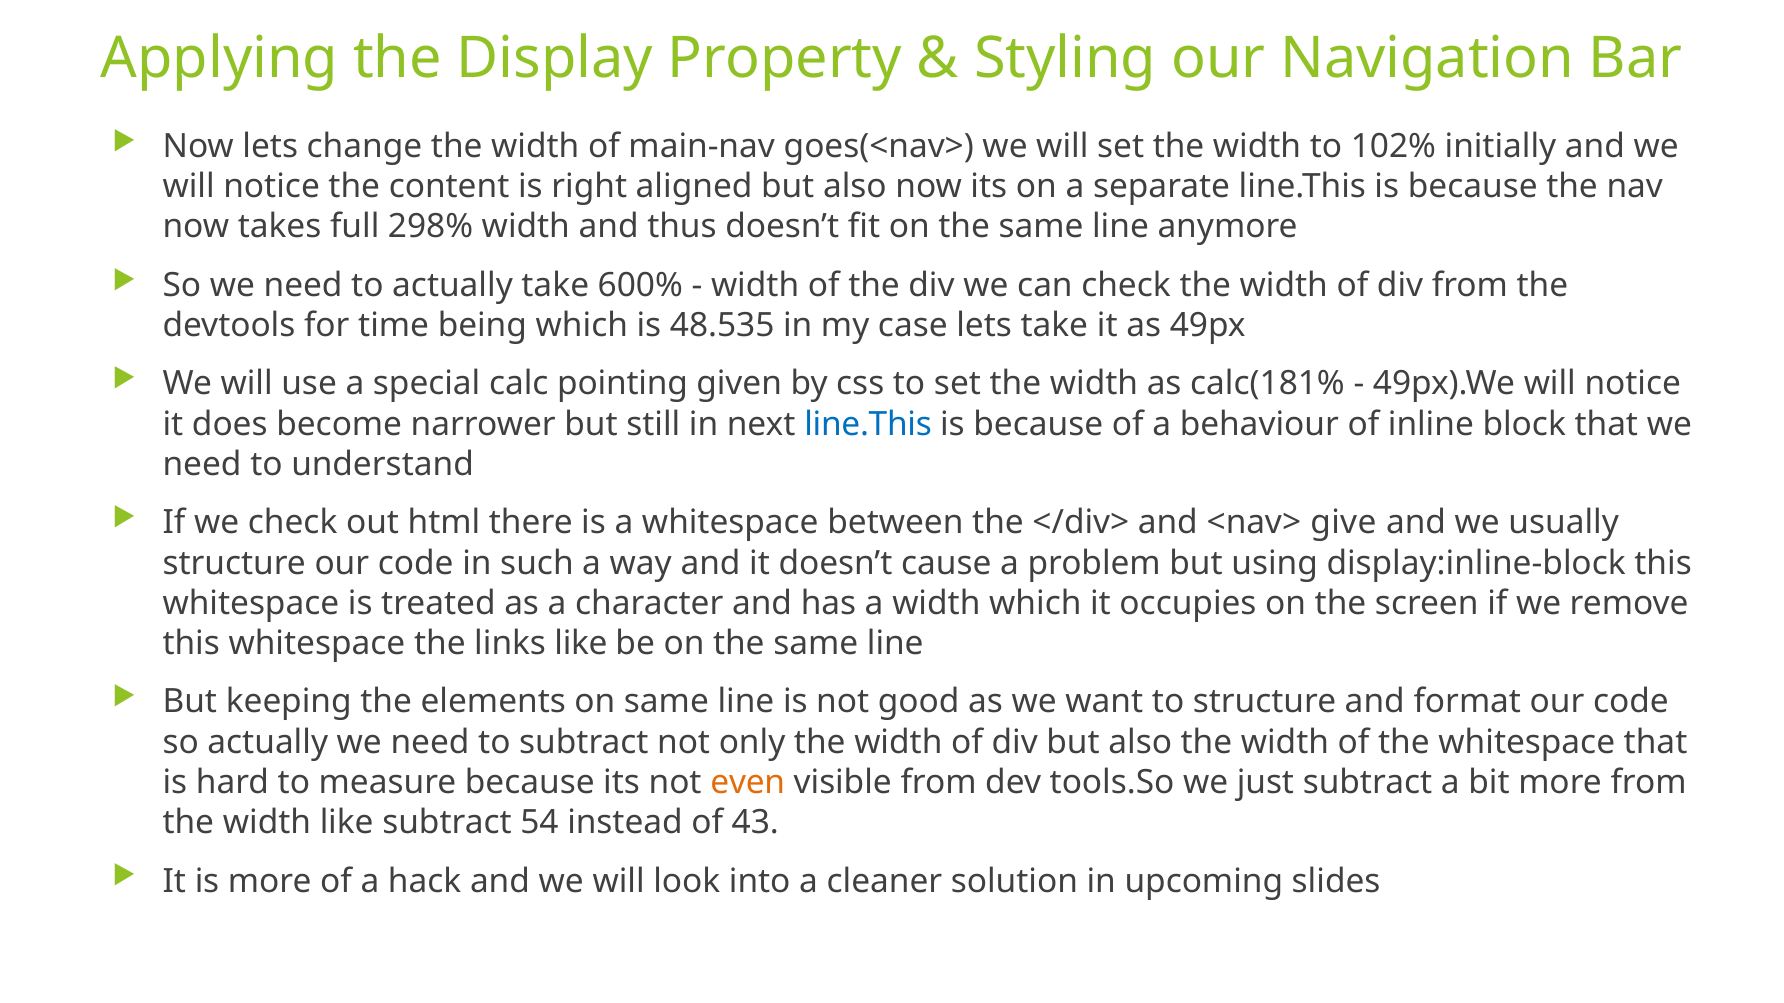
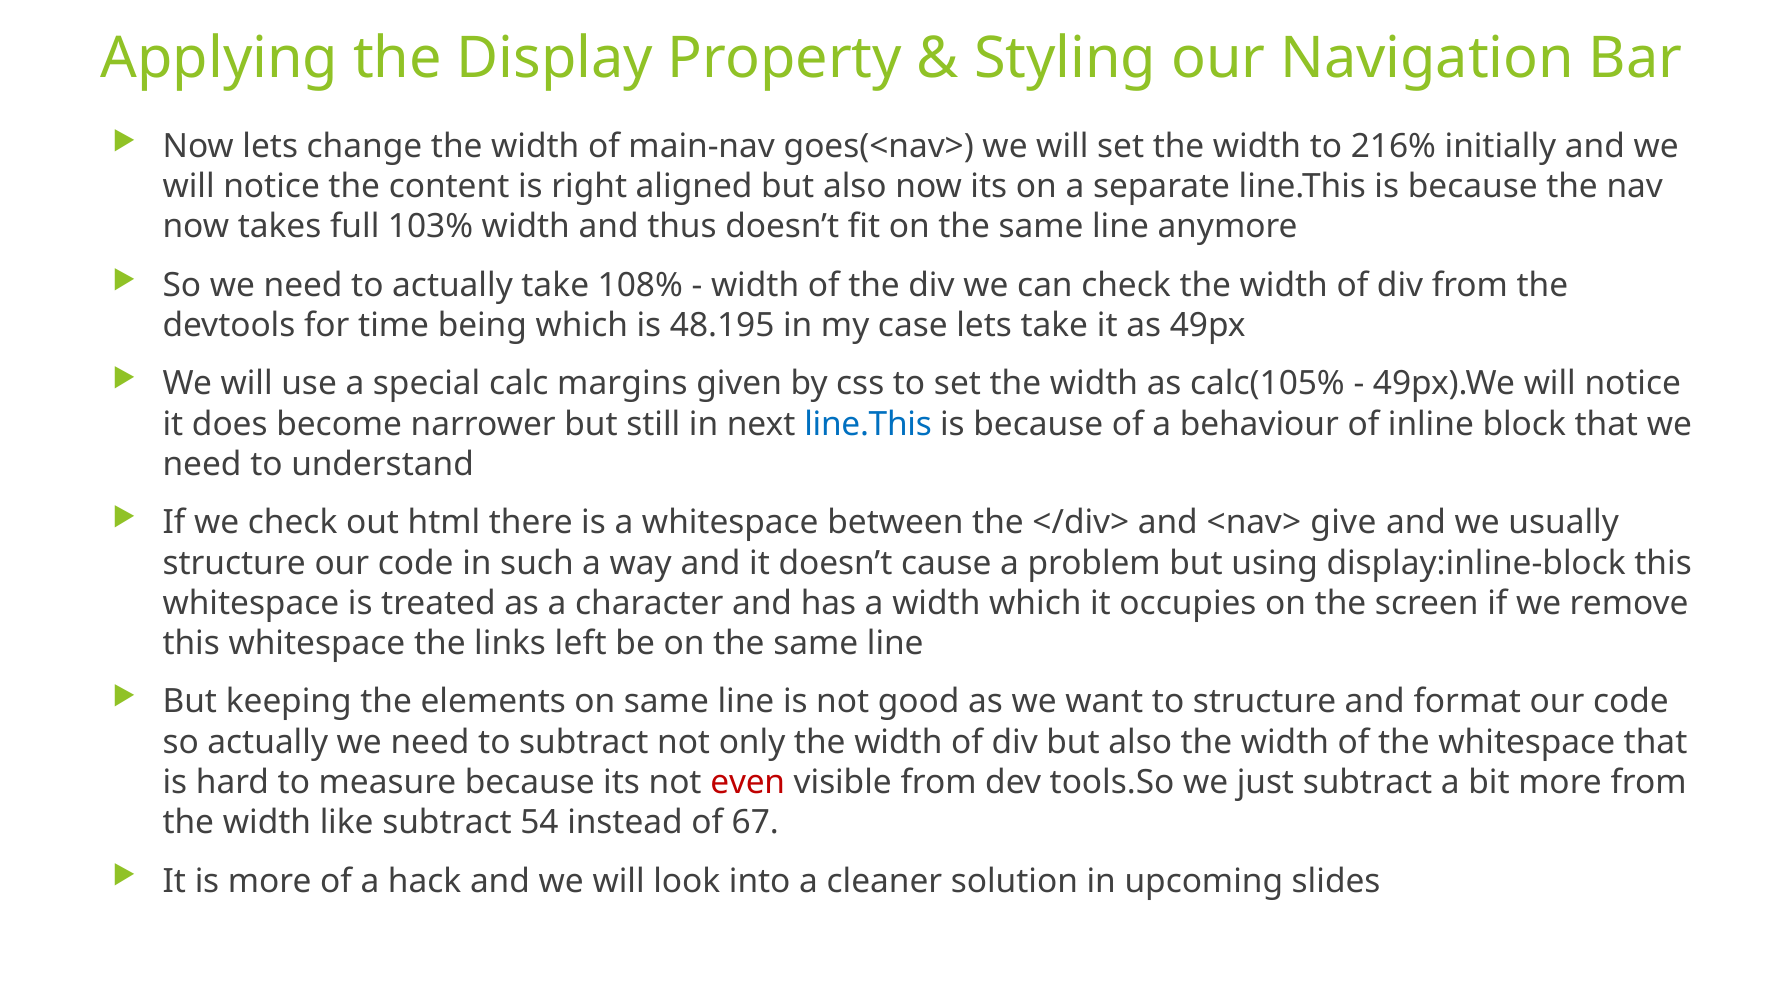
102%: 102% -> 216% (1393, 146)
298%: 298% -> 103% (431, 226)
600%: 600% -> 108% (640, 285)
48.535: 48.535 -> 48.195 (722, 325)
pointing: pointing -> margins (622, 384)
calc(181%: calc(181% -> calc(105% (1268, 384)
links like: like -> left (581, 644)
even colour: orange -> red (748, 783)
43: 43 -> 67 (755, 823)
